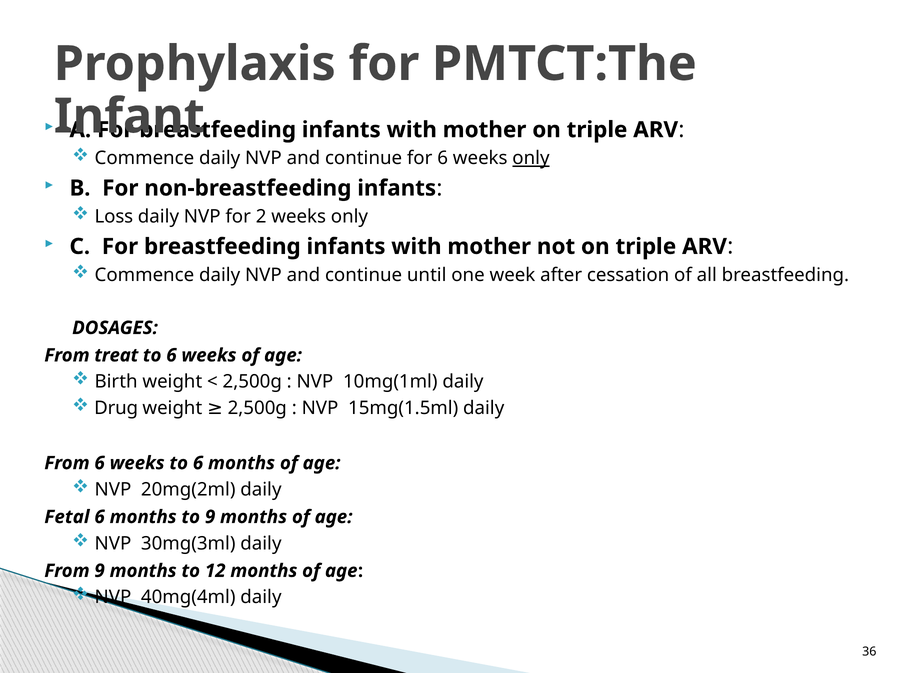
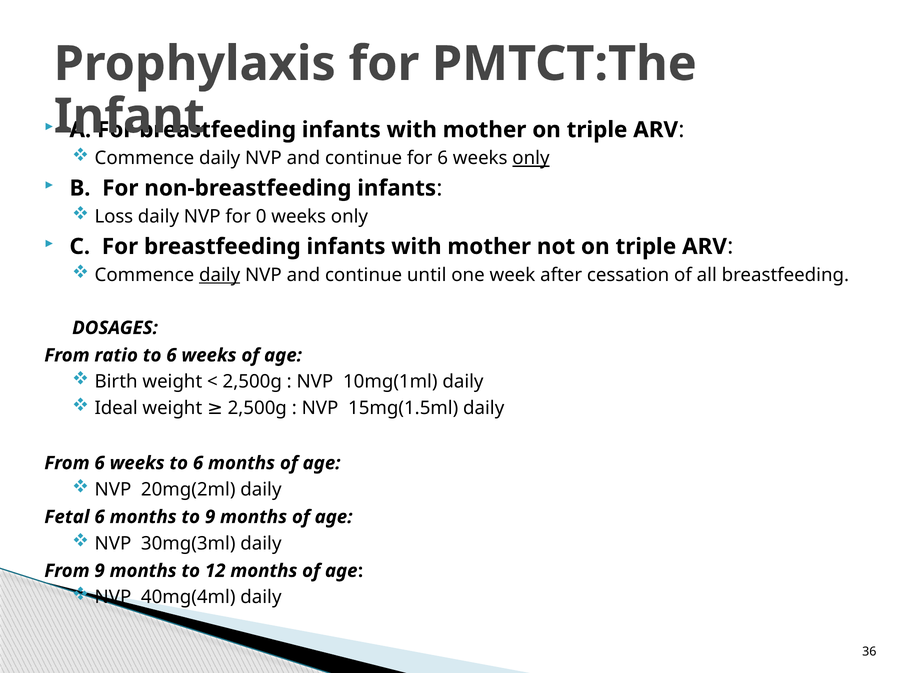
2: 2 -> 0 (261, 217)
daily underline: none -> present (220, 275)
treat: treat -> ratio (116, 356)
Drug: Drug -> Ideal (116, 409)
